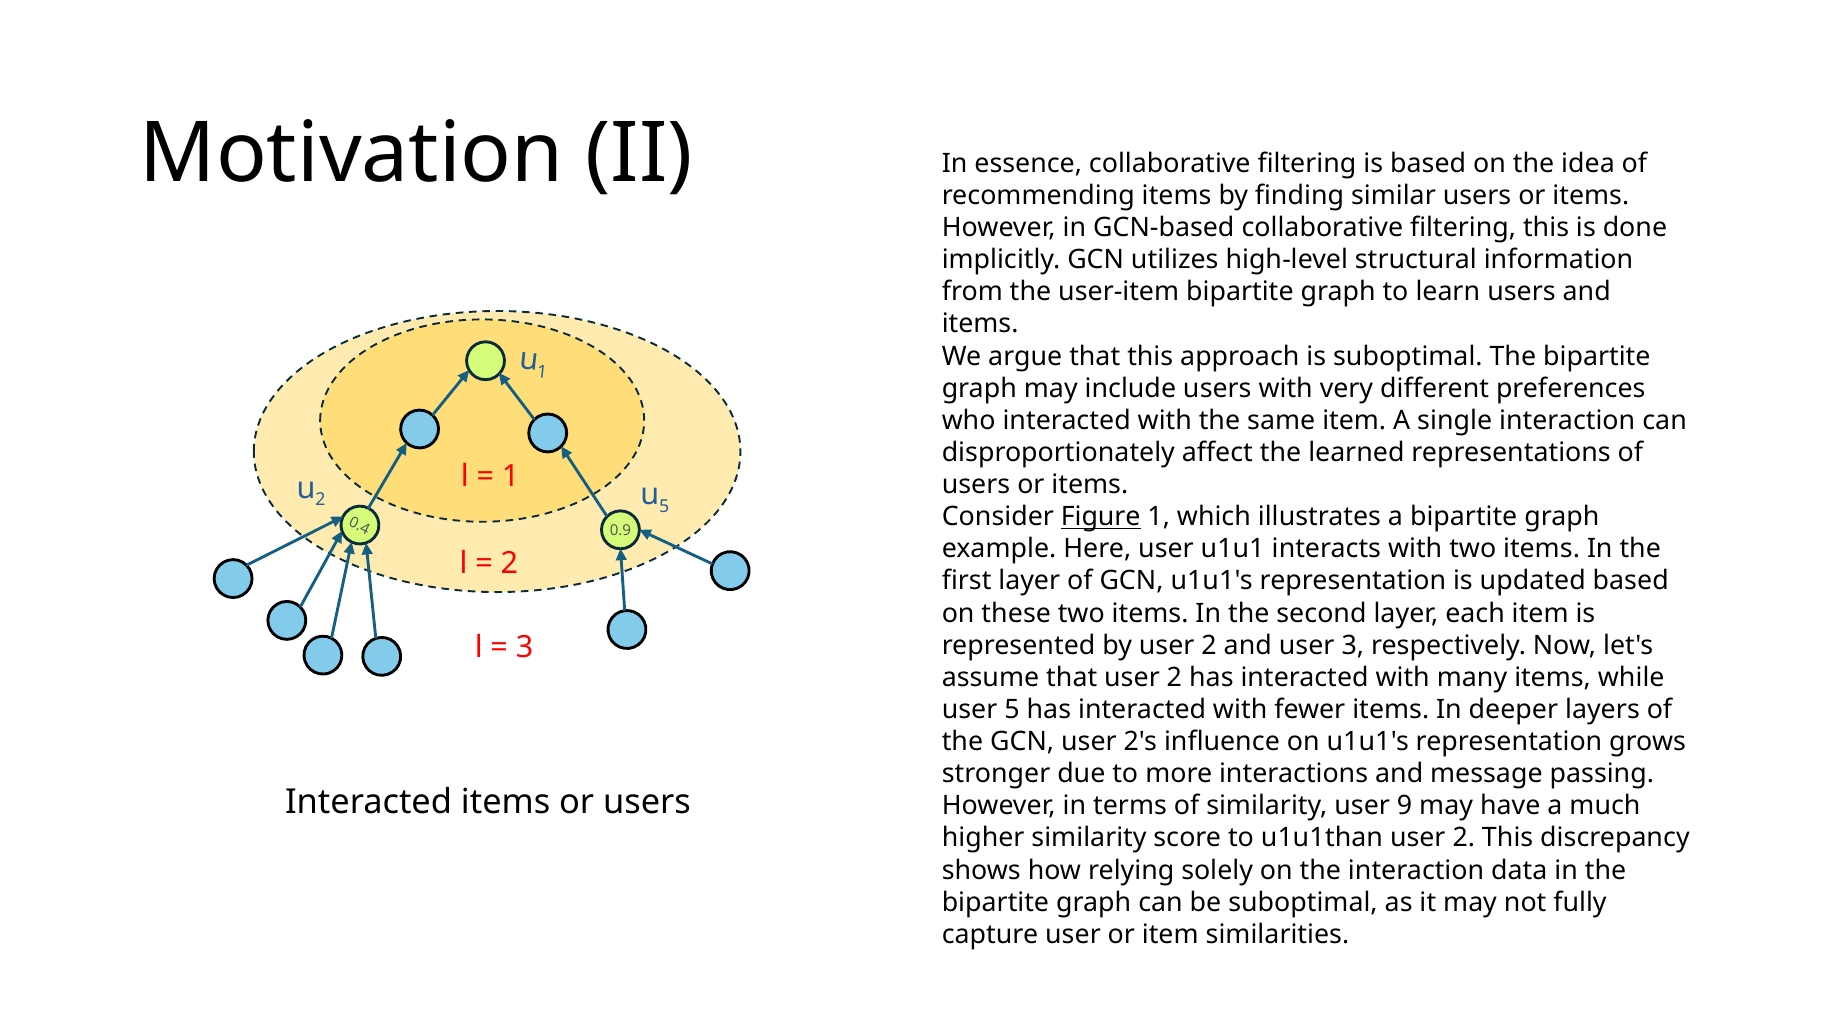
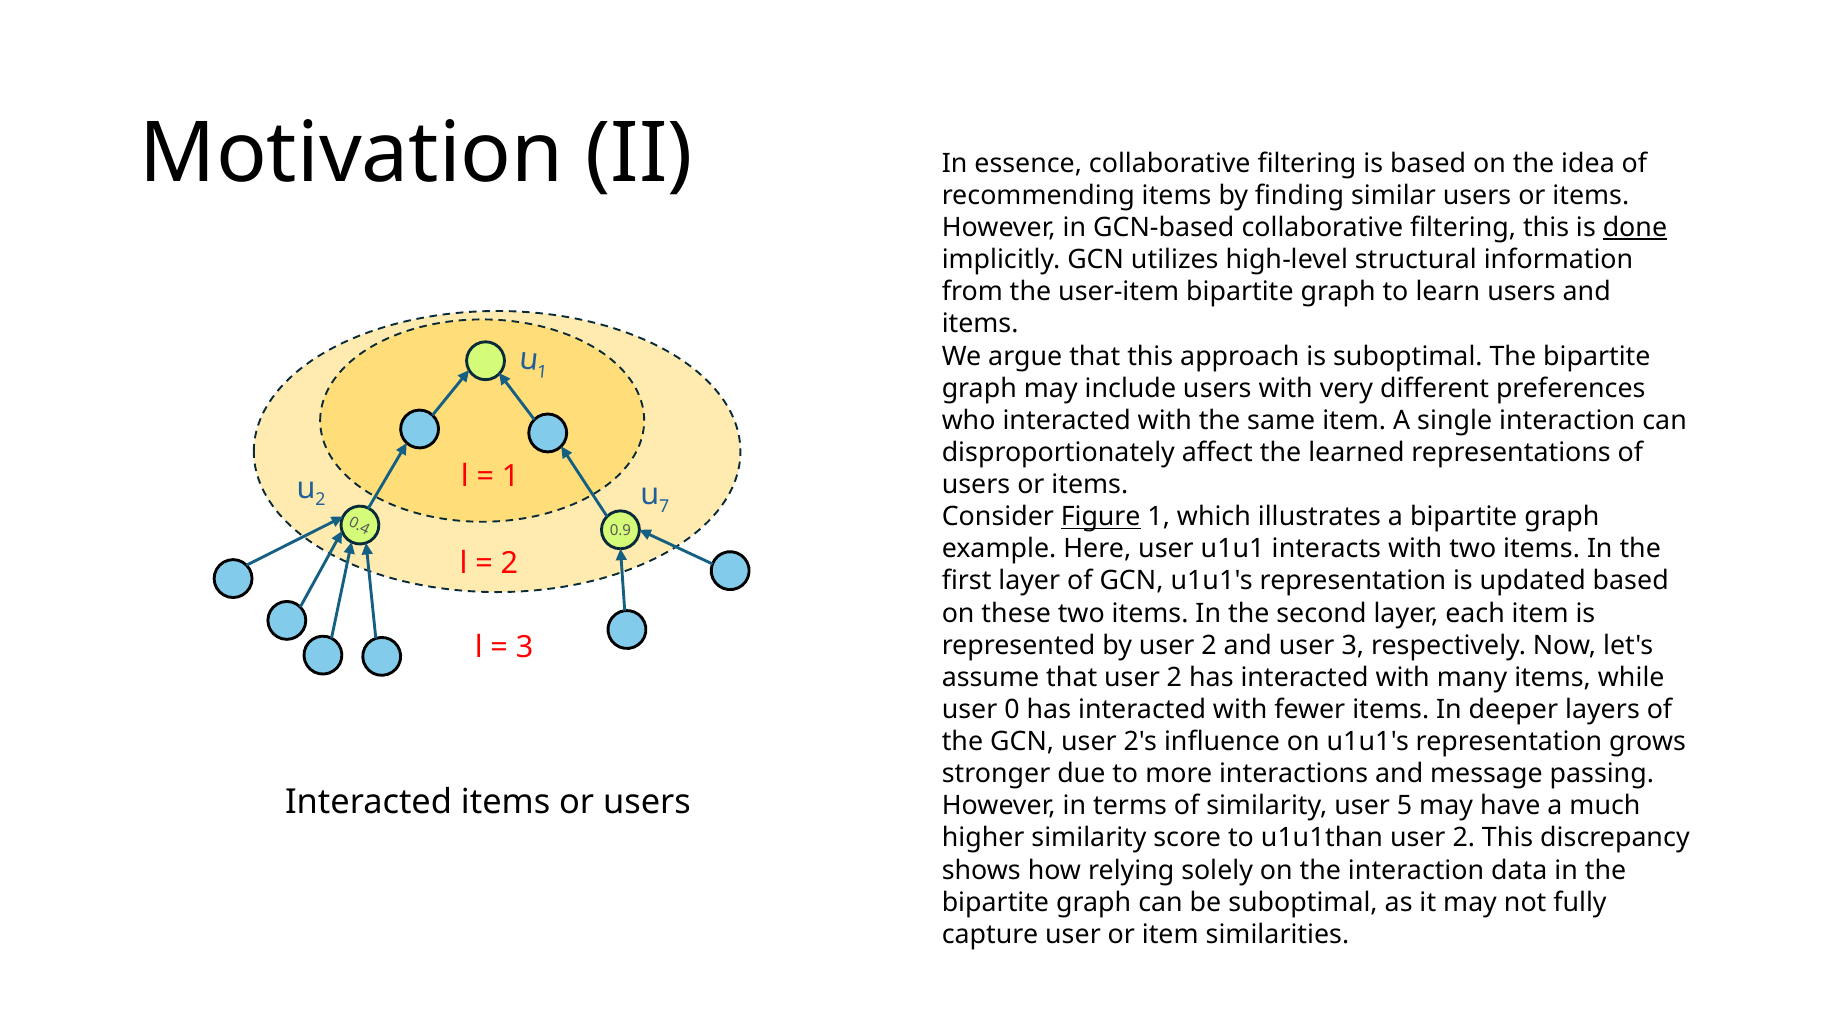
done underline: none -> present (1635, 228)
5: 5 -> 7 (664, 507)
user 5: 5 -> 0 (1012, 710)
9: 9 -> 5 (1405, 806)
